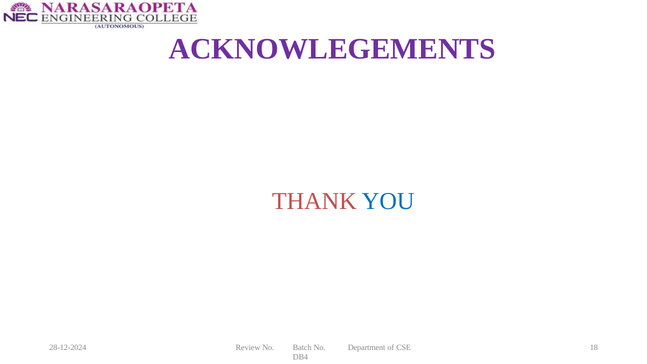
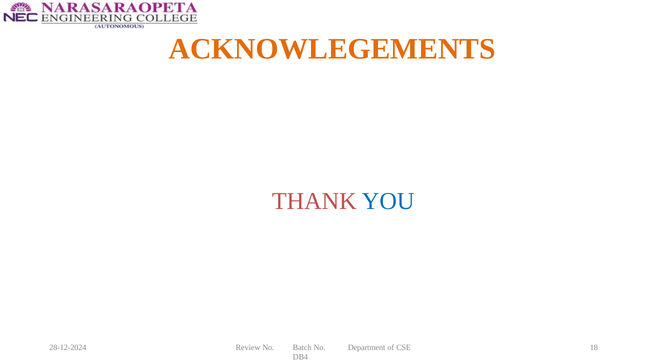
ACKNOWLEGEMENTS colour: purple -> orange (332, 49)
